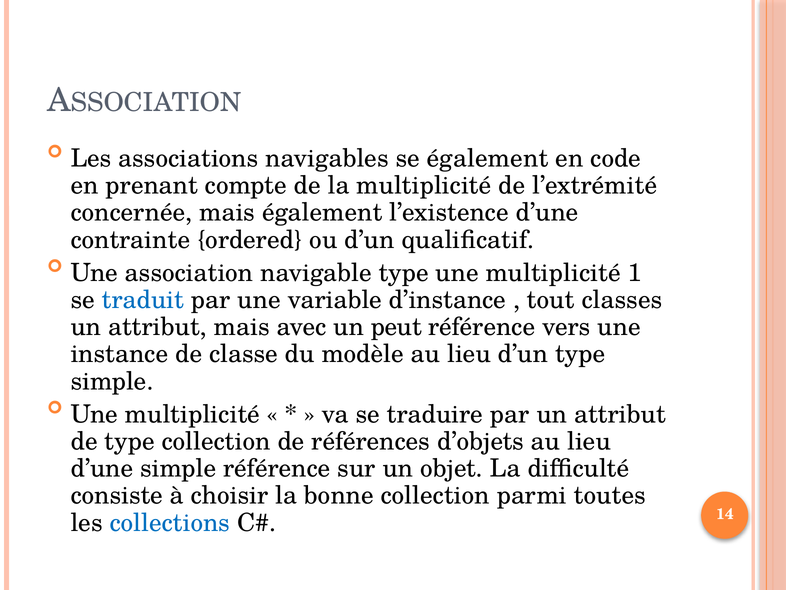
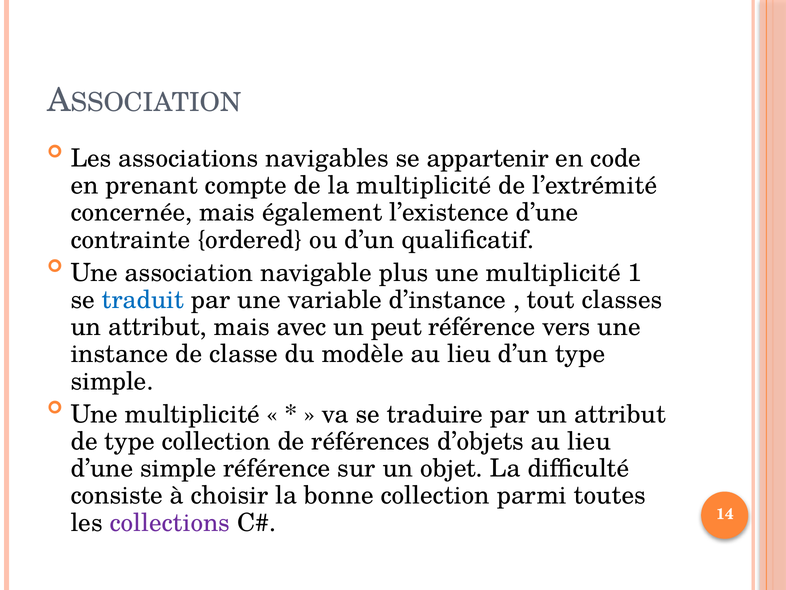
se également: également -> appartenir (488, 158)
navigable type: type -> plus (404, 273)
collections colour: blue -> purple (170, 522)
